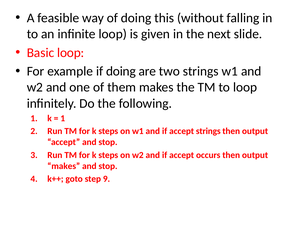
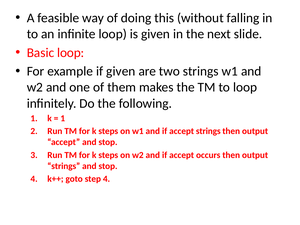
if doing: doing -> given (121, 71)
makes: makes -> strings (64, 166)
step 9: 9 -> 4 (106, 179)
